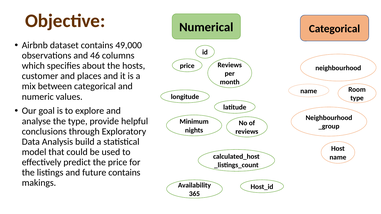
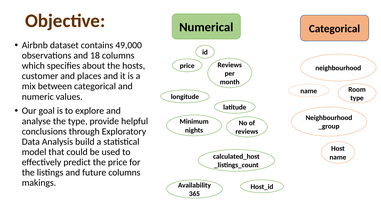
46: 46 -> 18 (95, 56)
future contains: contains -> columns (124, 173)
